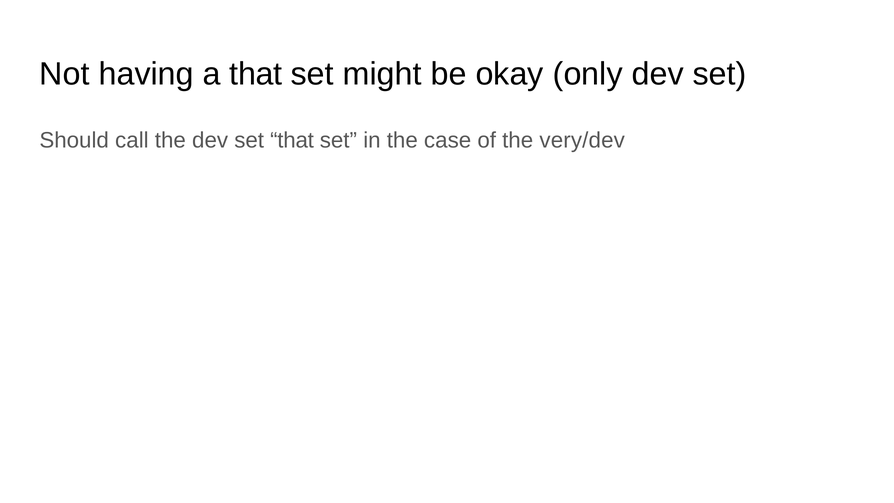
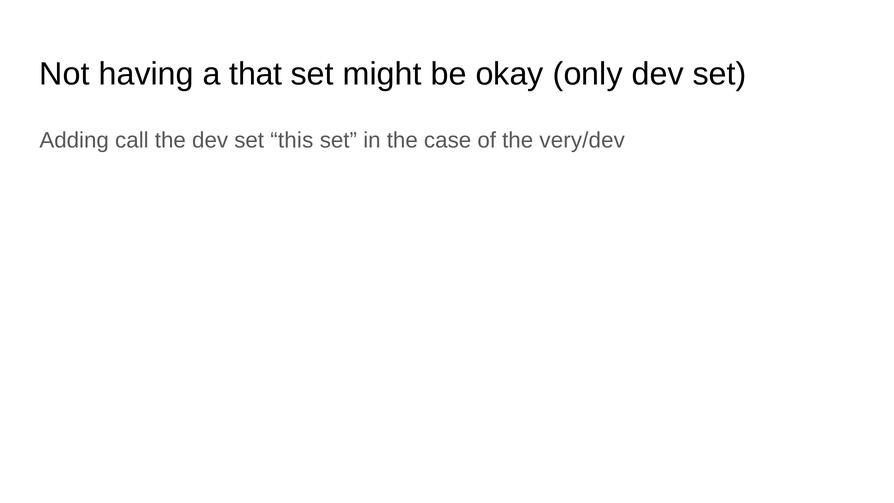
Should: Should -> Adding (74, 141)
set that: that -> this (292, 141)
